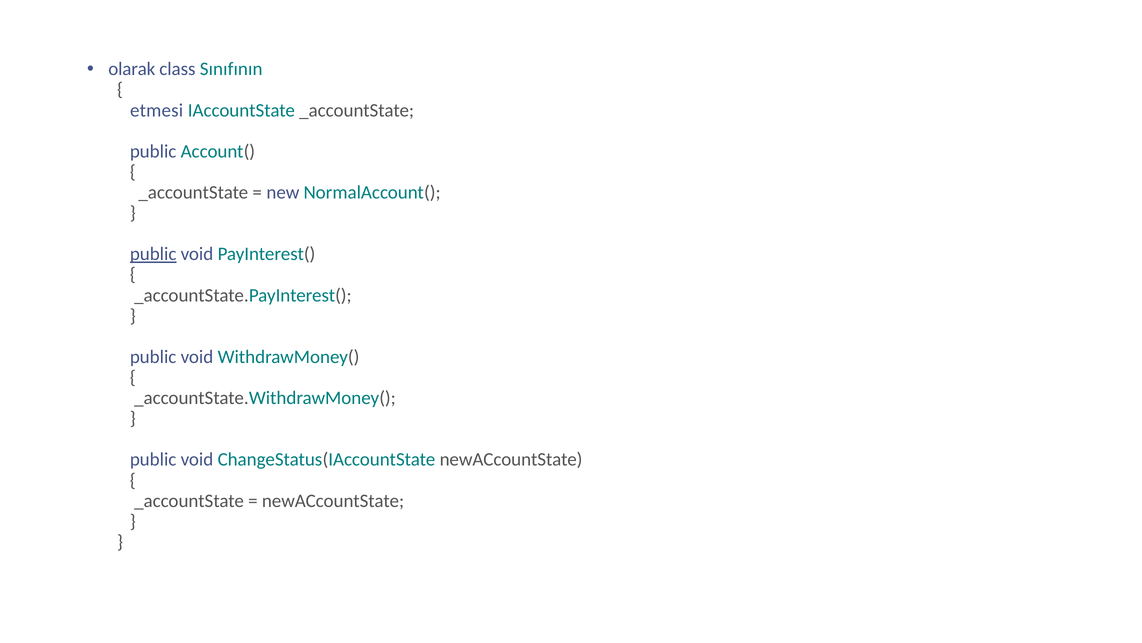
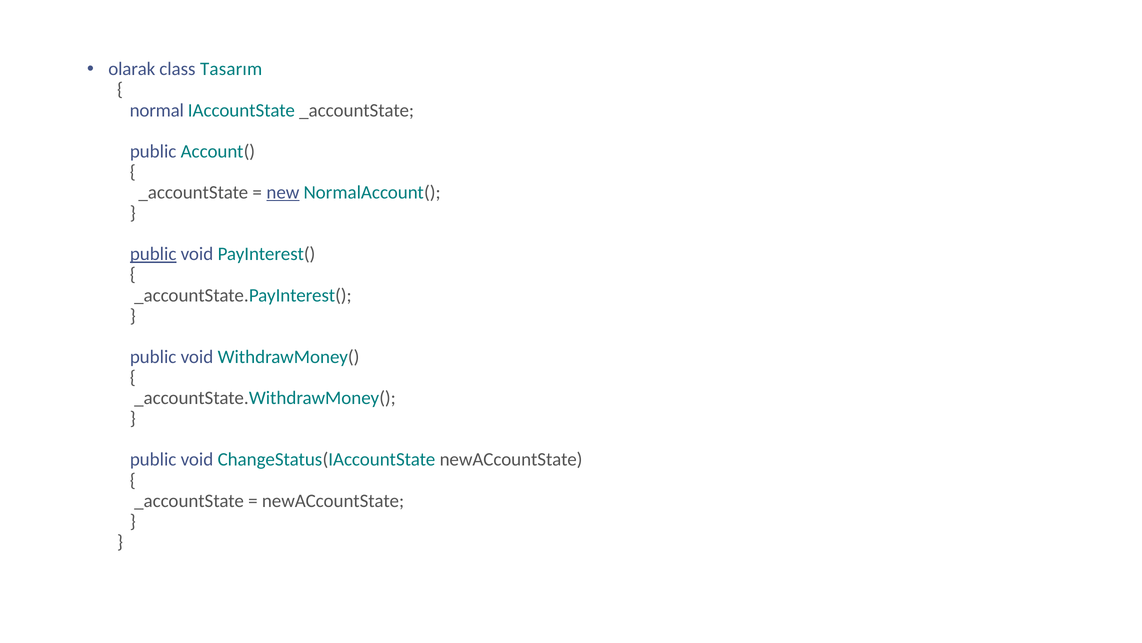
Sınıfının: Sınıfının -> Tasarım (231, 69)
etmesi: etmesi -> normal (157, 110)
new underline: none -> present (283, 192)
